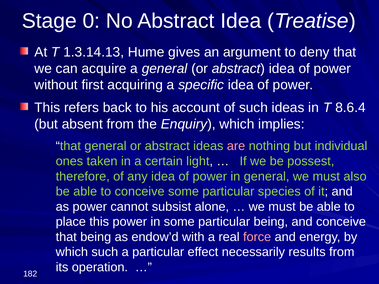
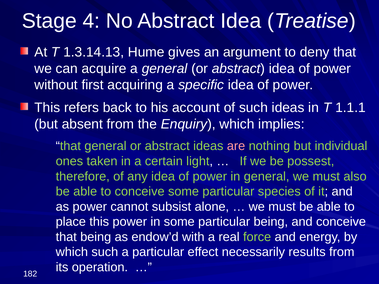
0: 0 -> 4 (91, 21)
8.6.4: 8.6.4 -> 1.1.1 (350, 108)
force colour: pink -> light green (257, 237)
